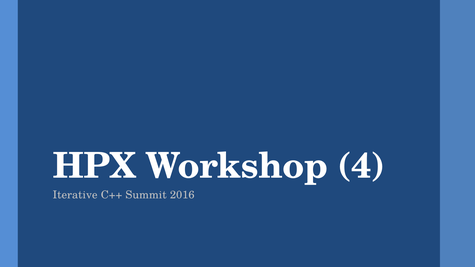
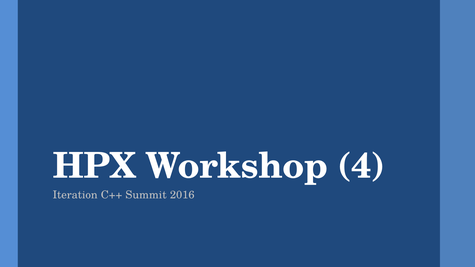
Iterative: Iterative -> Iteration (75, 195)
